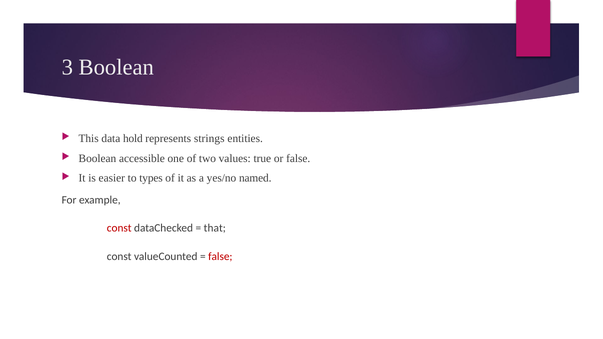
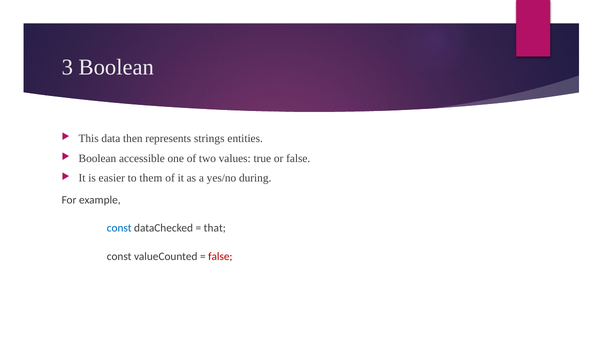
hold: hold -> then (133, 139)
types: types -> them (151, 178)
named: named -> during (255, 178)
const colour: red -> blue (119, 228)
